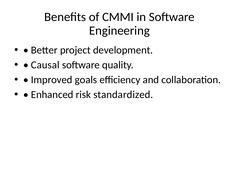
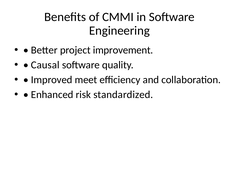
development: development -> improvement (123, 50)
goals: goals -> meet (86, 80)
